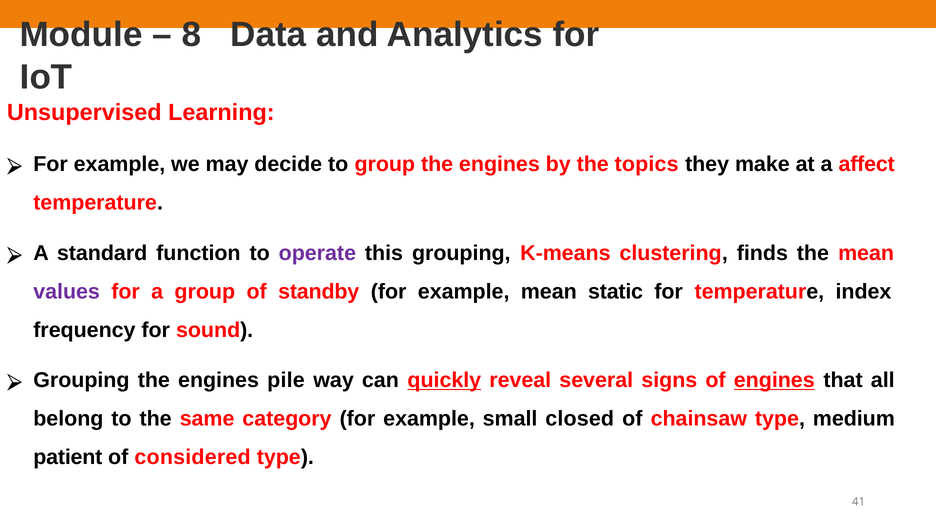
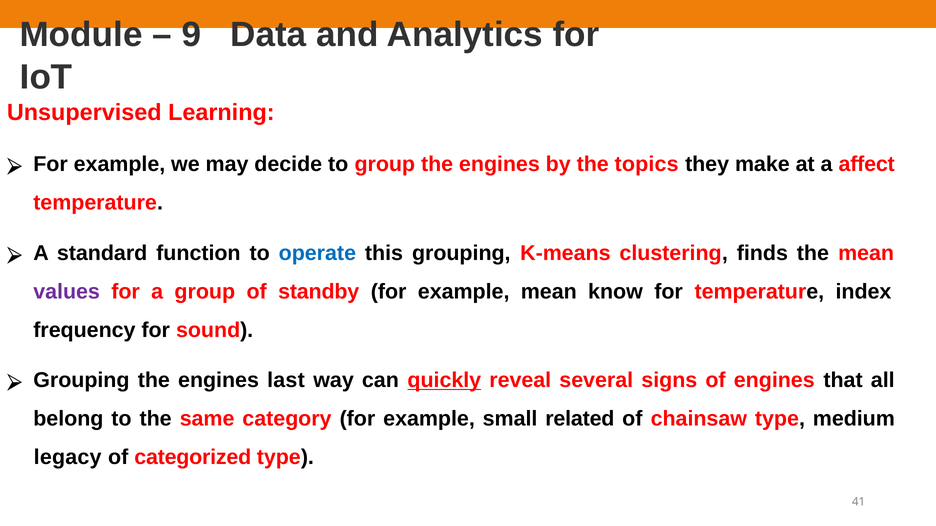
8: 8 -> 9 (191, 35)
operate colour: purple -> blue (317, 253)
static: static -> know (615, 292)
pile: pile -> last (286, 381)
engines underline: present -> none (774, 381)
closed: closed -> related (580, 419)
patient: patient -> legacy (68, 458)
considered: considered -> categorized (193, 458)
